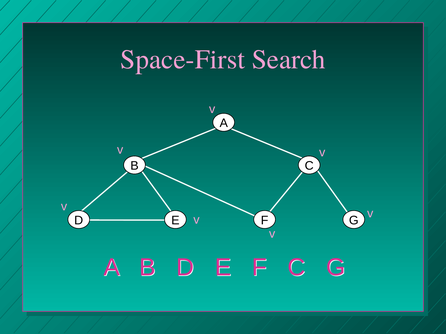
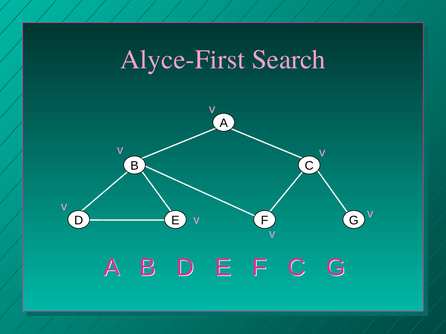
Space-First: Space-First -> Alyce-First (183, 60)
